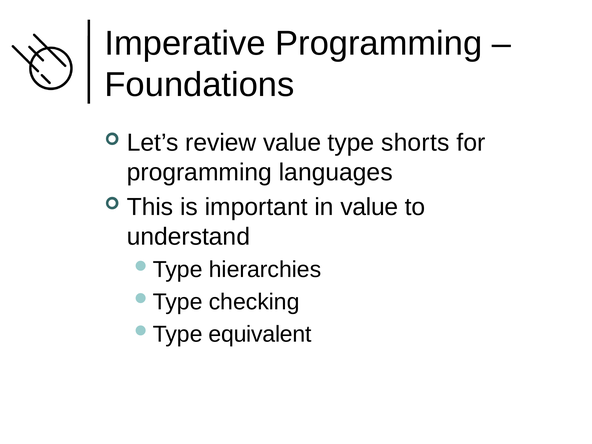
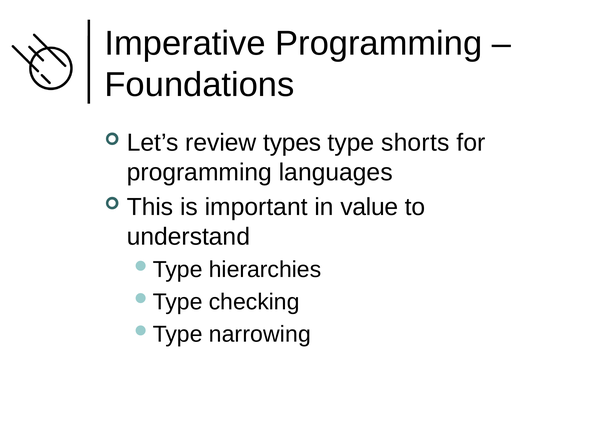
review value: value -> types (292, 143)
equivalent: equivalent -> narrowing (260, 334)
